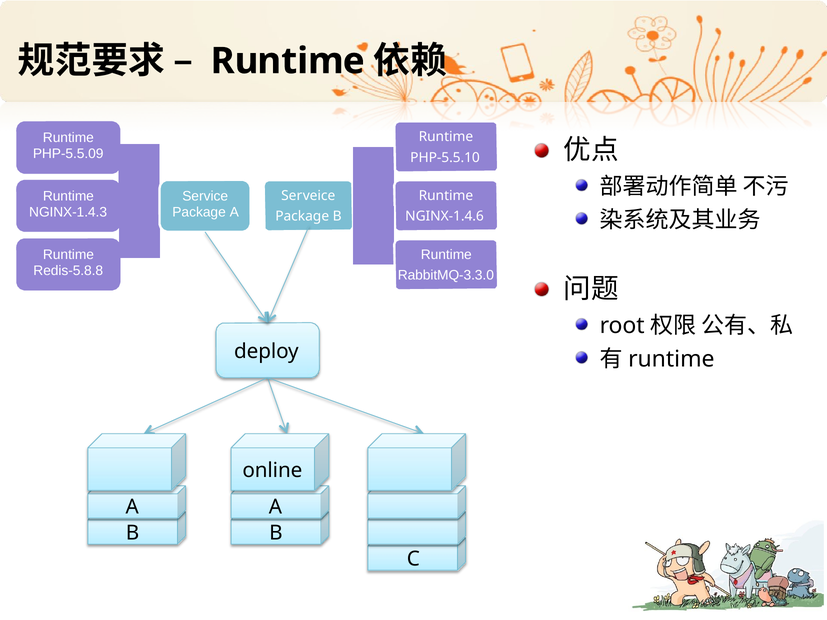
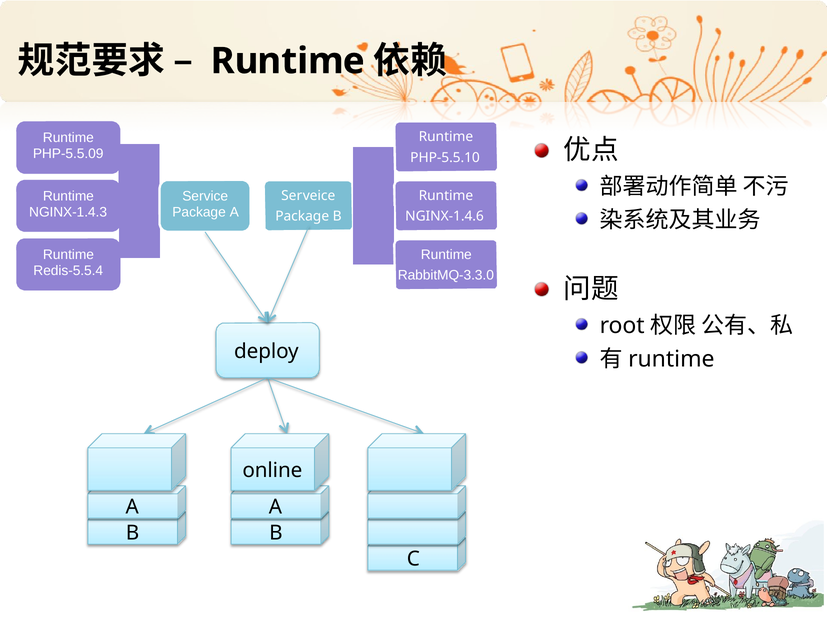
Redis-5.8.8: Redis-5.8.8 -> Redis-5.5.4 (68, 271)
